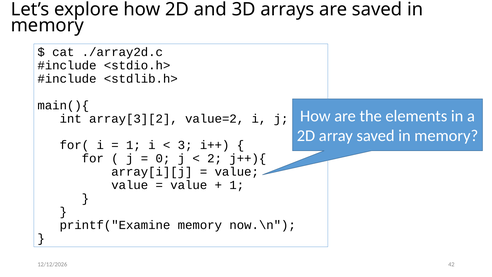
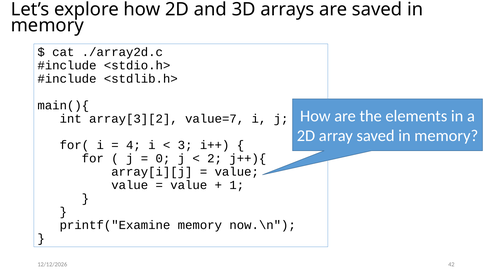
value=2: value=2 -> value=7 (215, 119)
1: 1 -> 4 (133, 145)
